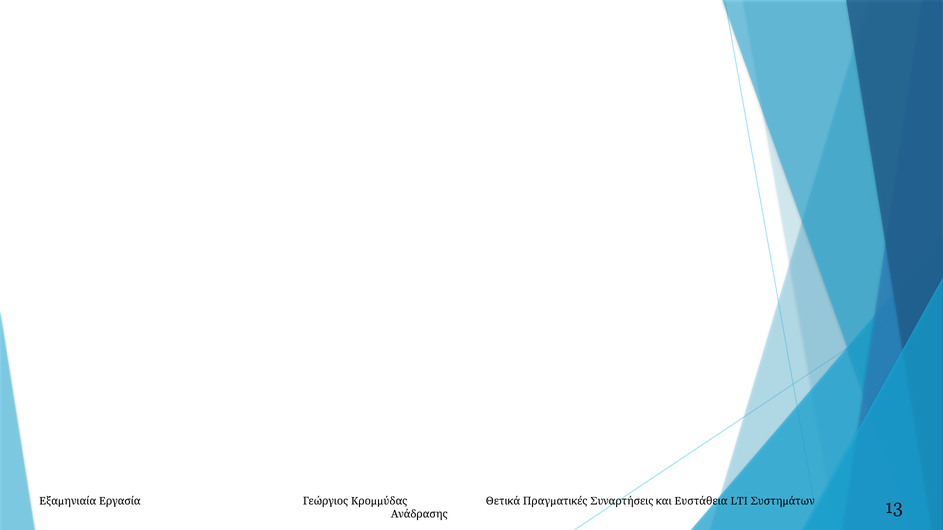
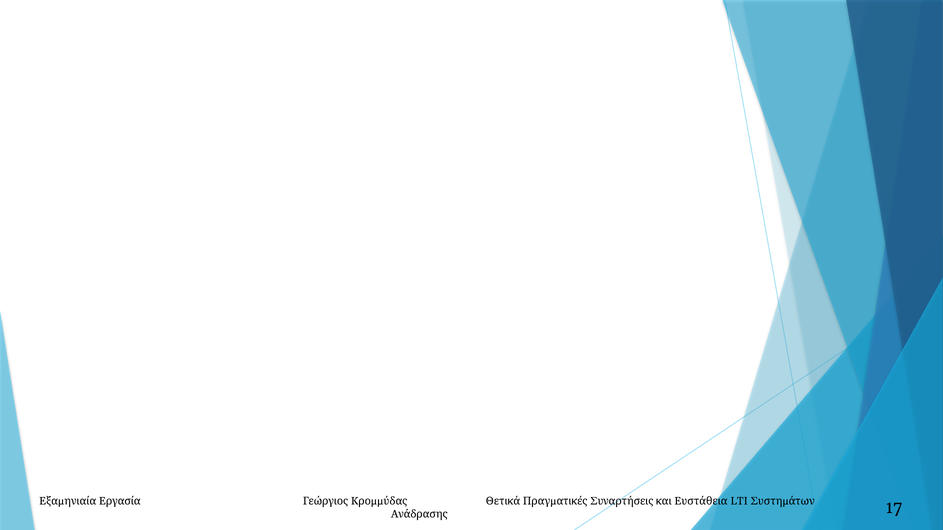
13: 13 -> 17 (894, 508)
